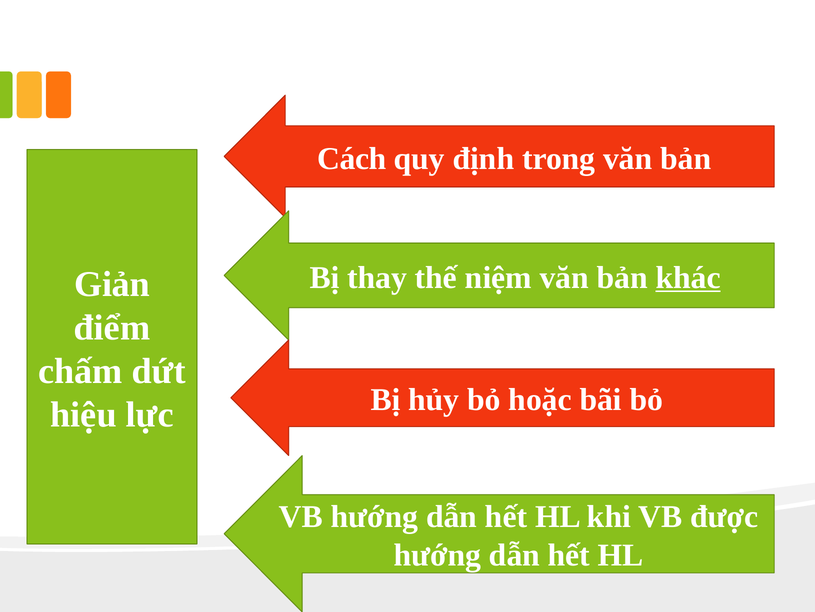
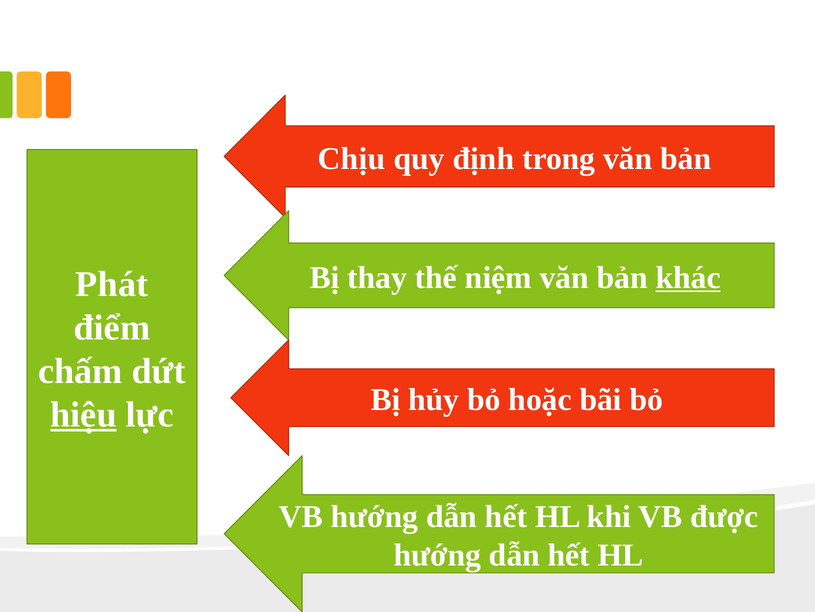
Cách: Cách -> Chịu (351, 158)
Giản: Giản -> Phát (112, 284)
hiệu underline: none -> present (83, 414)
